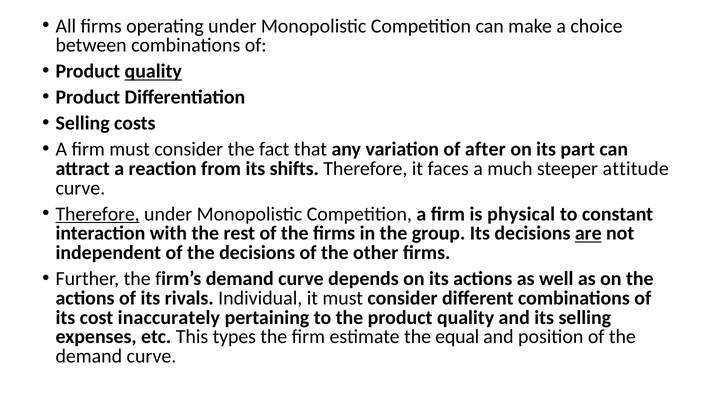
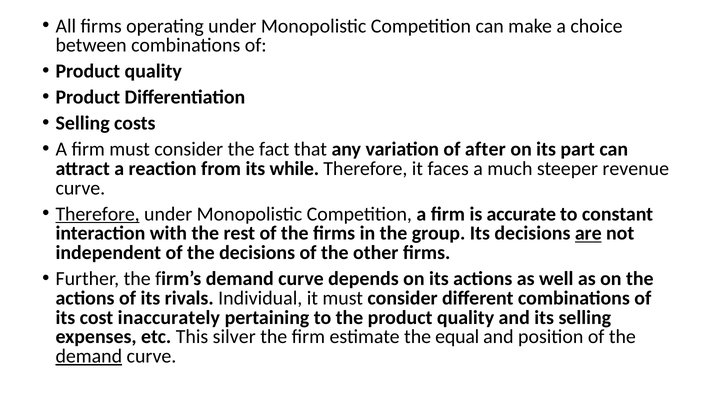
quality underline: present -> none (153, 71)
shifts: shifts -> while (294, 169)
attitude: attitude -> revenue (636, 169)
physical: physical -> accurate (521, 214)
types: types -> silver (234, 337)
demand underline: none -> present (89, 356)
